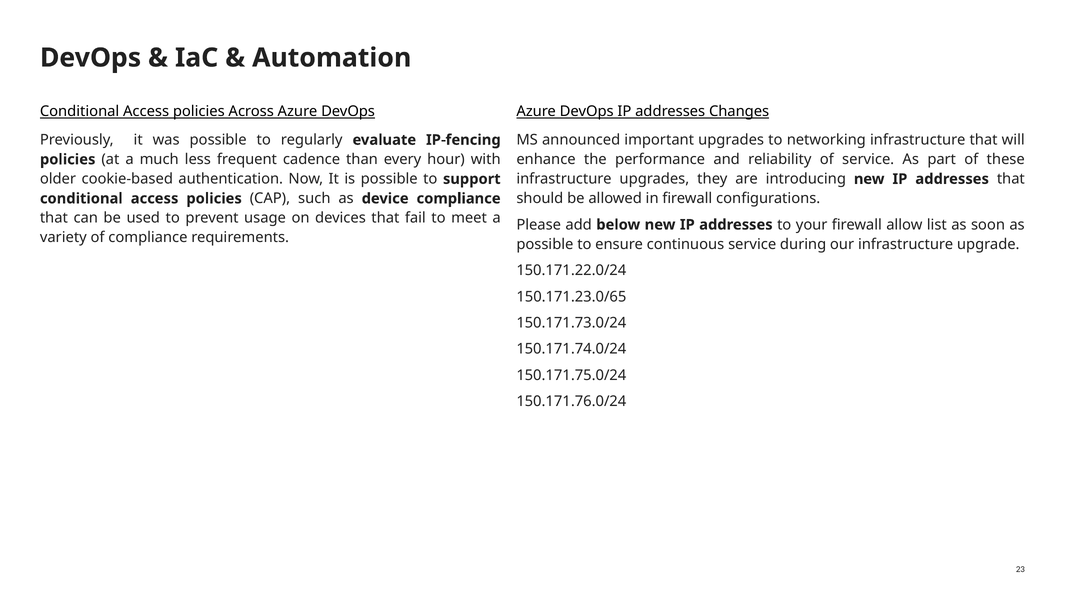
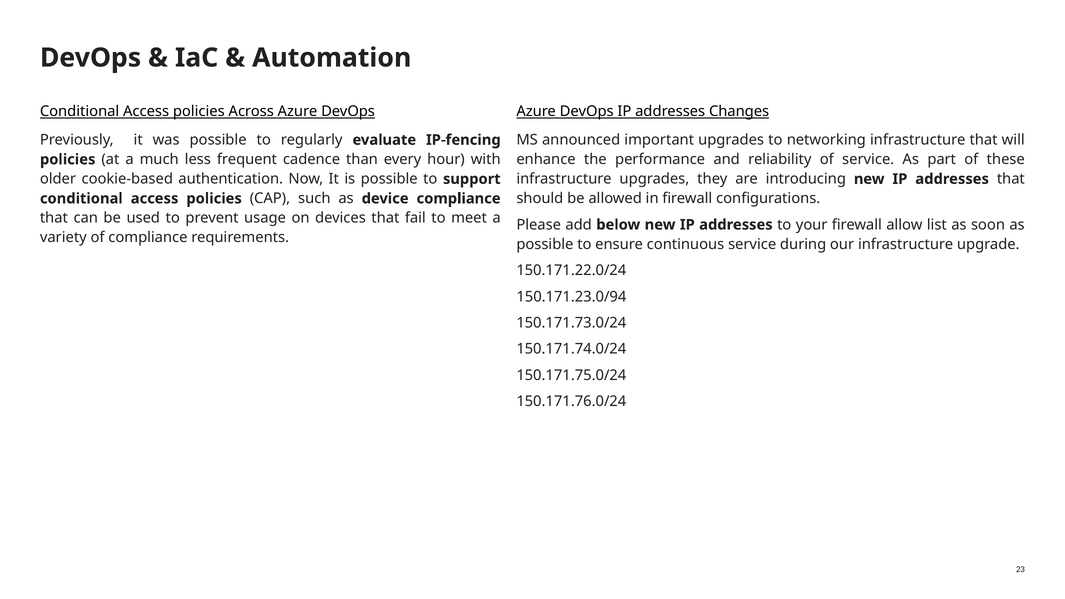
150.171.23.0/65: 150.171.23.0/65 -> 150.171.23.0/94 (571, 297)
